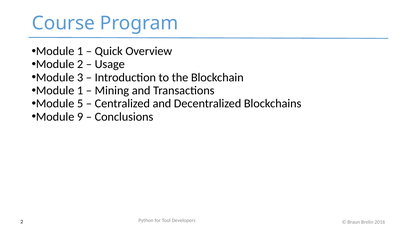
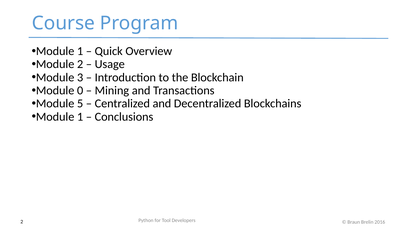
1: 1 -> 0 (80, 91)
9: 9 -> 1 (80, 117)
